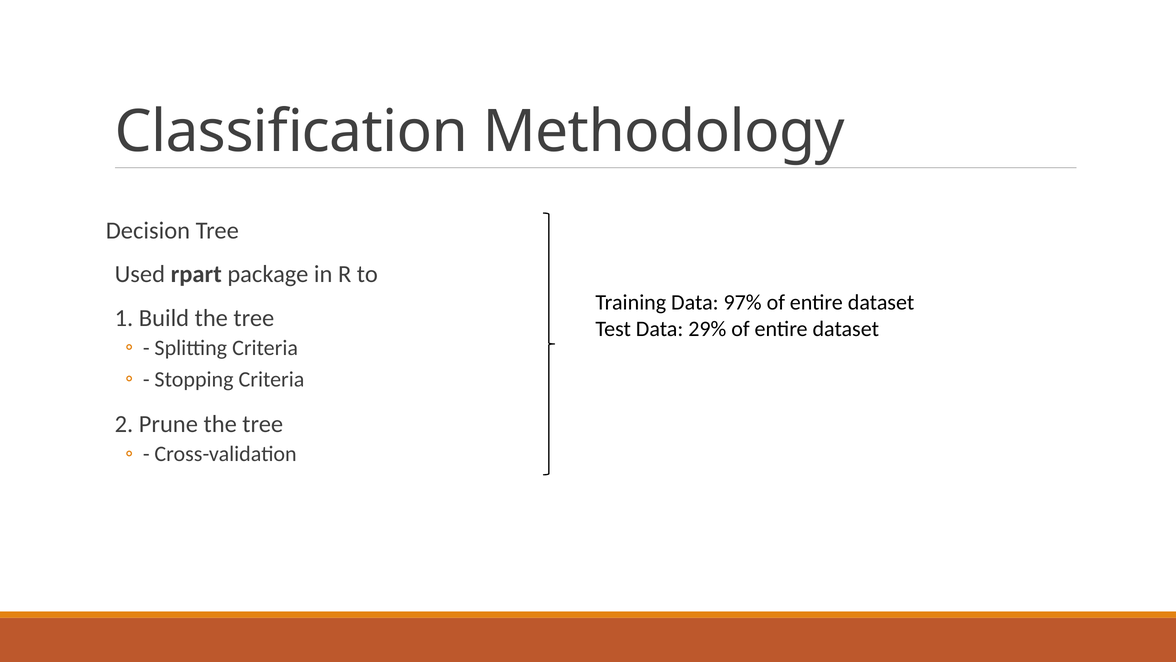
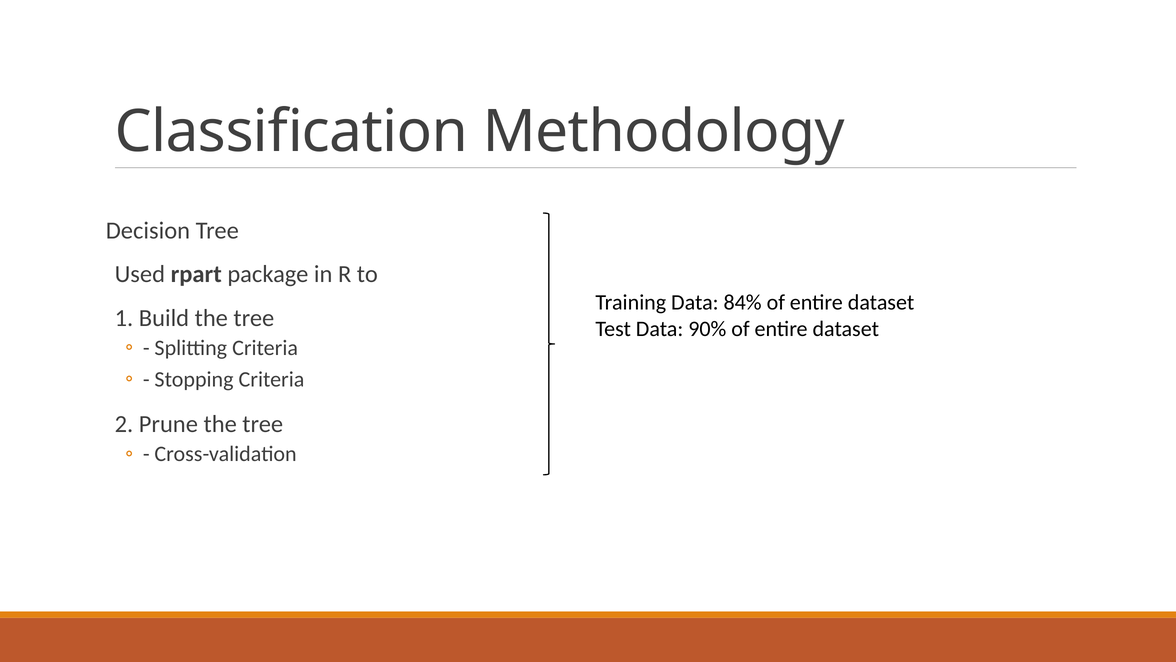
97%: 97% -> 84% (743, 302)
29%: 29% -> 90% (707, 329)
